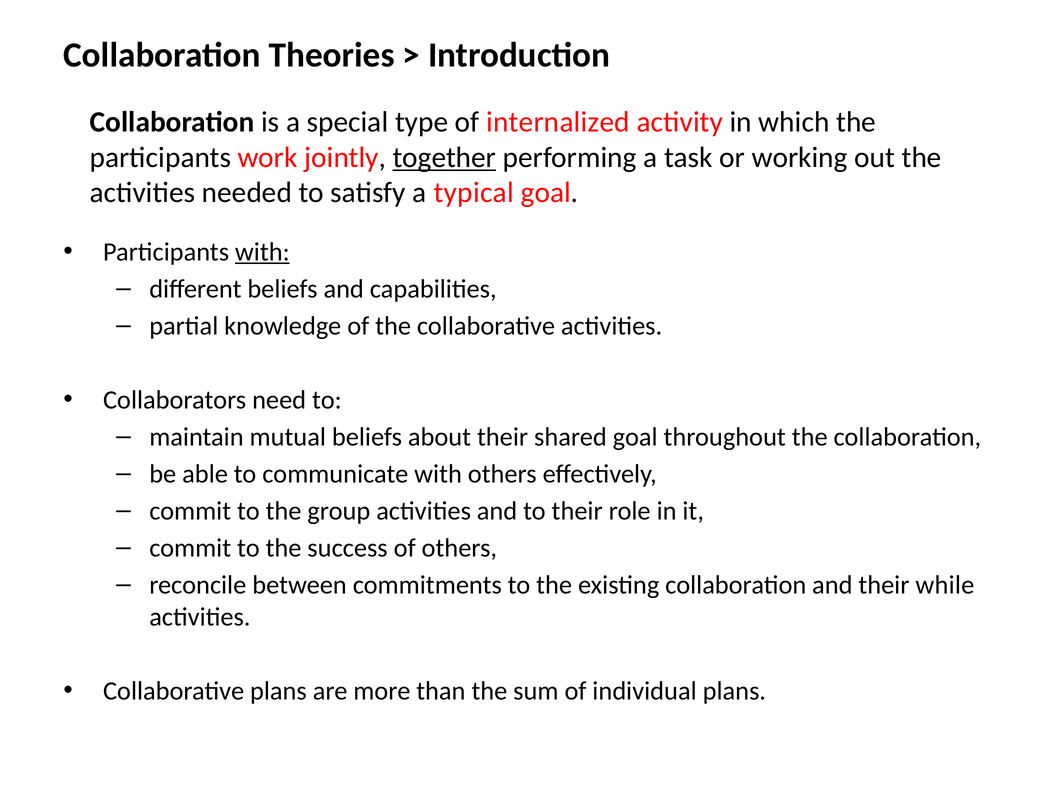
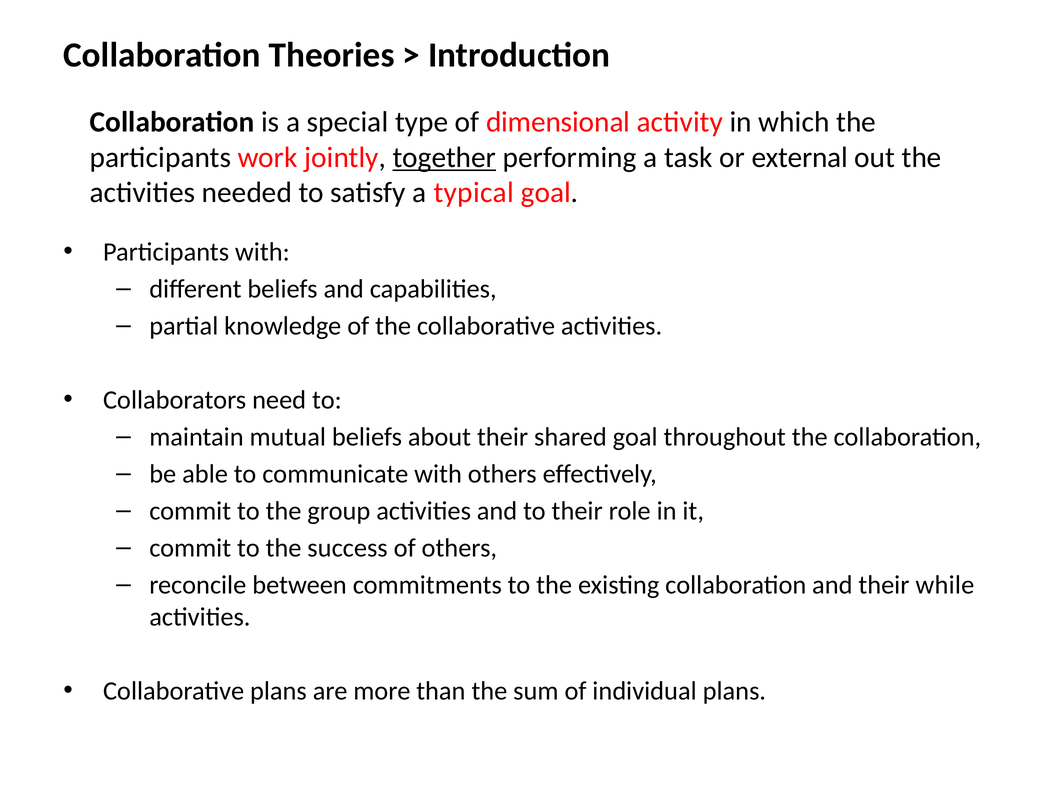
internalized: internalized -> dimensional (558, 122)
working: working -> external (800, 157)
with underline: present -> none (262, 252)
